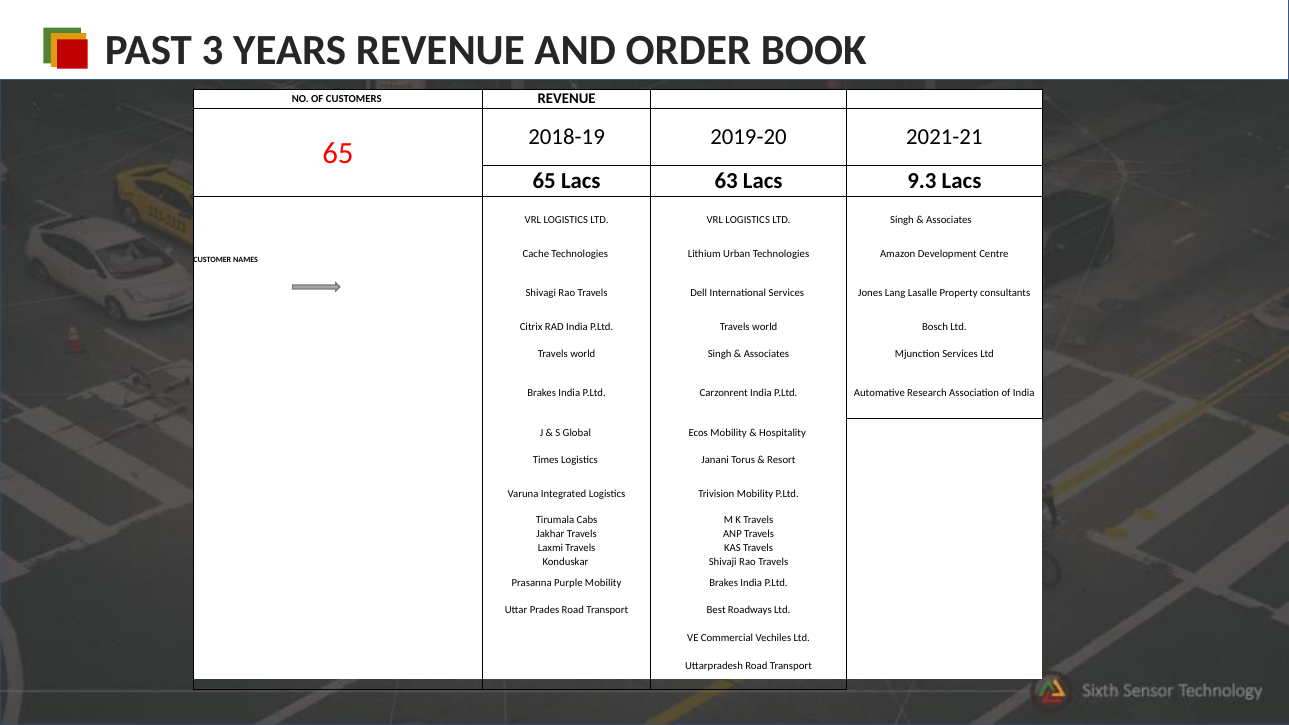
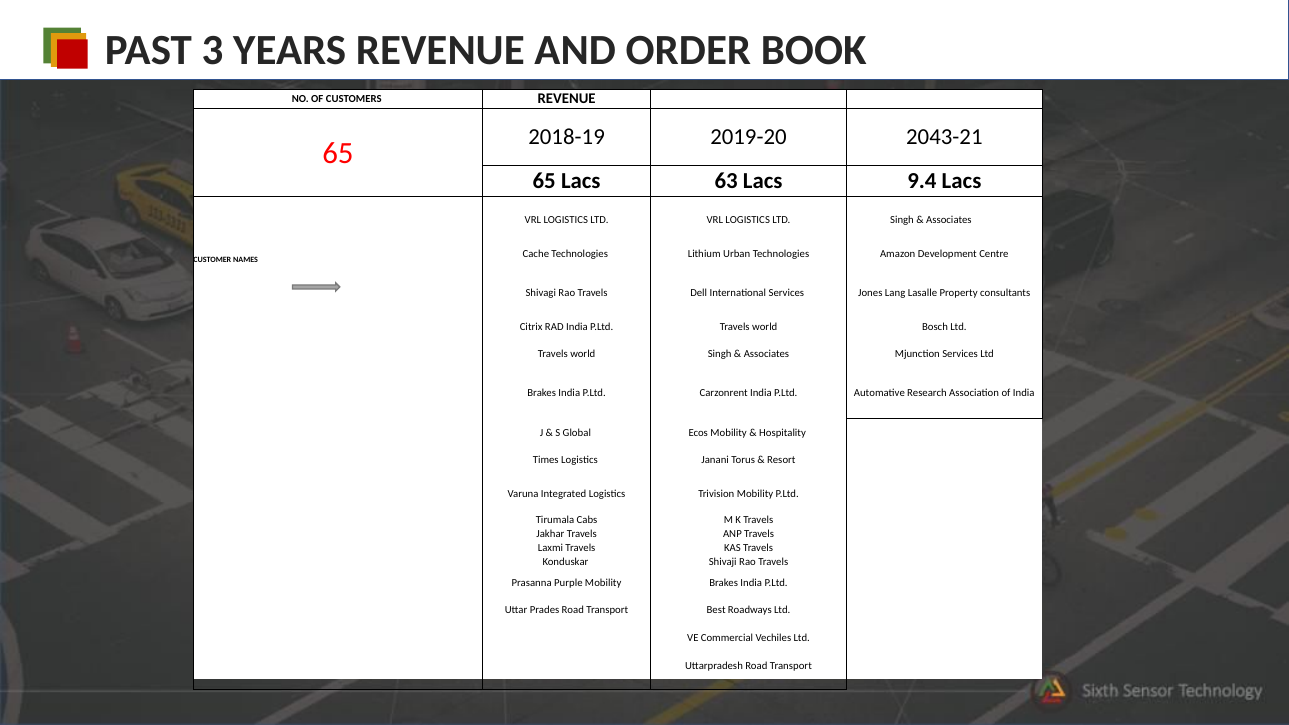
2021-21: 2021-21 -> 2043-21 (944, 137)
9.3: 9.3 -> 9.4 (922, 181)
